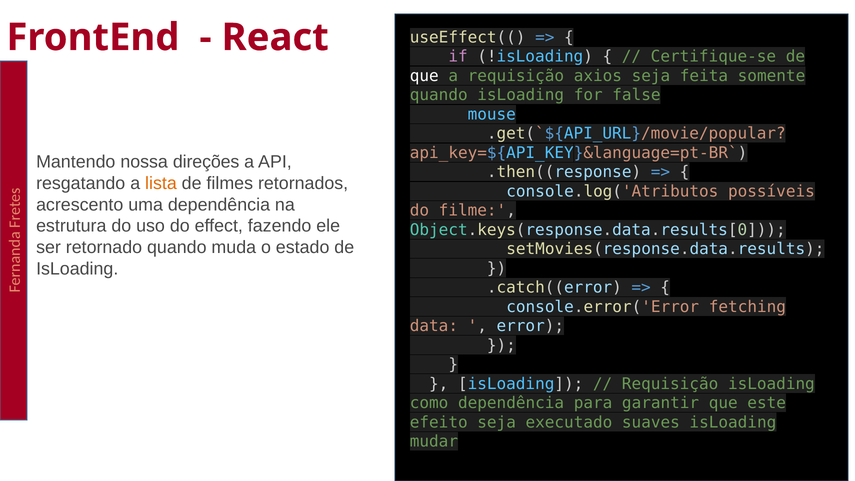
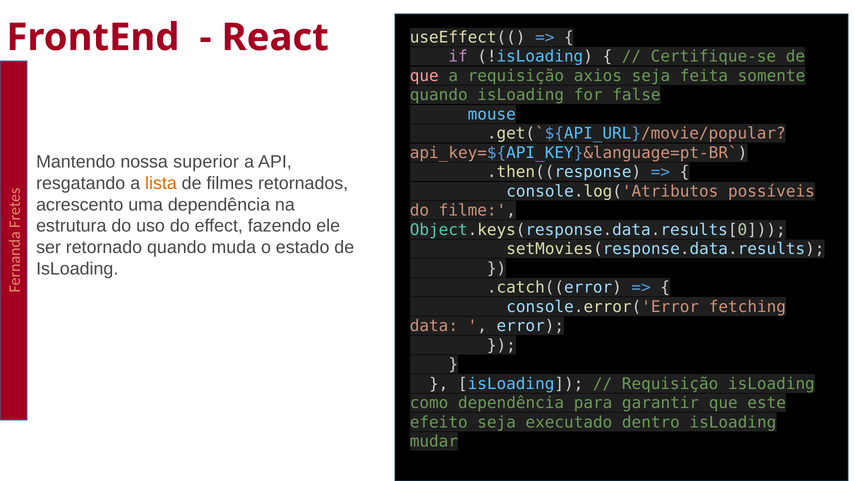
que colour: white -> pink (424, 76)
direções: direções -> superior (206, 162)
suaves: suaves -> dentro (651, 422)
